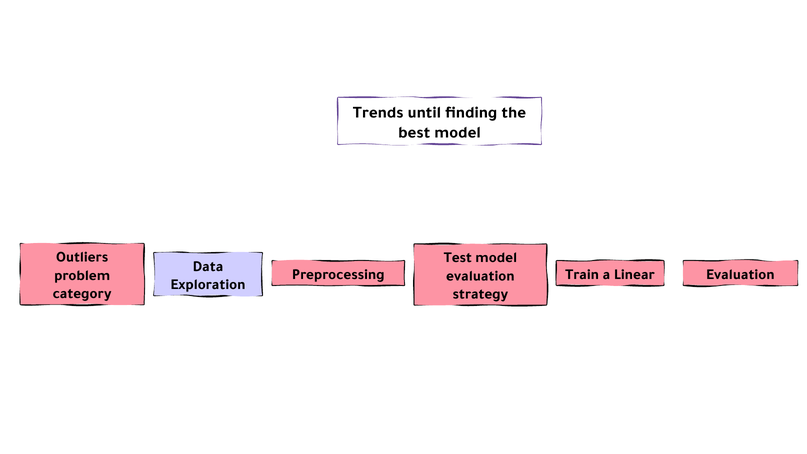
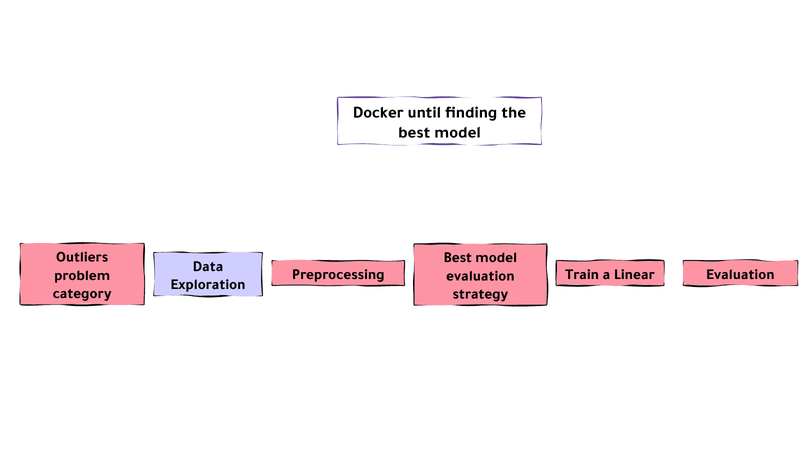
Trends: Trends -> Docker (378, 112)
Test: Test -> Best (458, 257)
